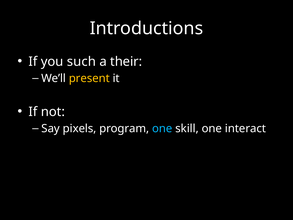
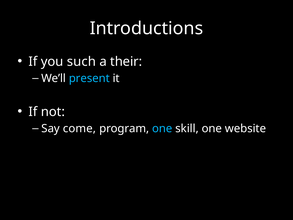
present colour: yellow -> light blue (89, 78)
pixels: pixels -> come (79, 128)
interact: interact -> website (246, 128)
